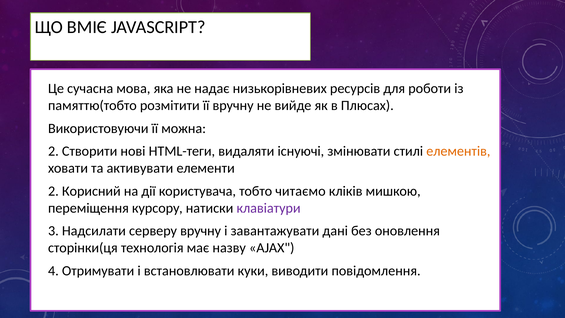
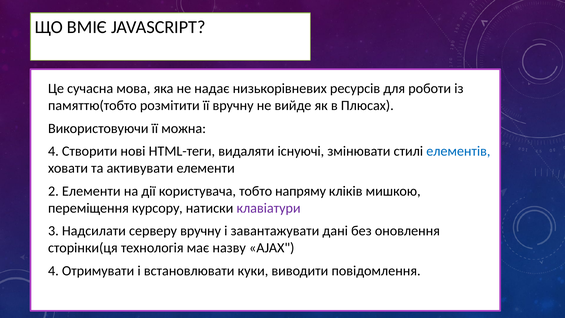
2: 2 -> 4 (53, 151)
елементів colour: orange -> blue (458, 151)
2 Корисний: Корисний -> Елементи (91, 191)
читаємо: читаємо -> напряму (301, 191)
